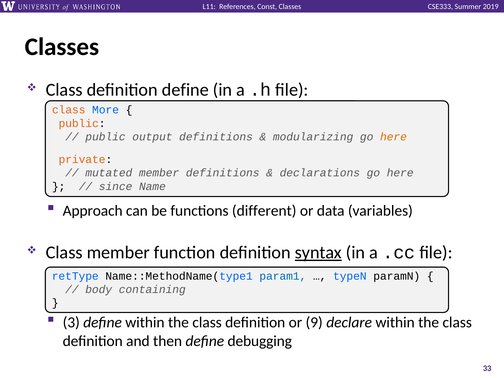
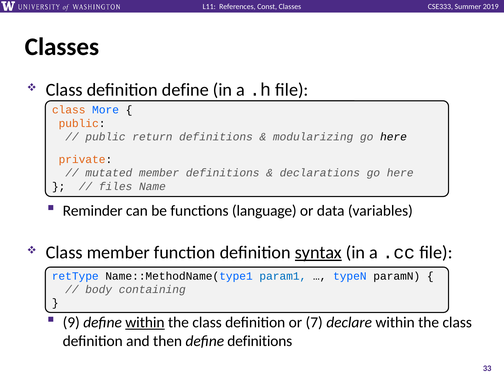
output: output -> return (152, 137)
here colour: orange -> black (393, 137)
since: since -> files (116, 186)
Approach: Approach -> Reminder (93, 211)
different: different -> language (264, 211)
3: 3 -> 9 (71, 322)
within underline: none -> present (145, 322)
9: 9 -> 7 (314, 322)
define debugging: debugging -> definitions (260, 341)
